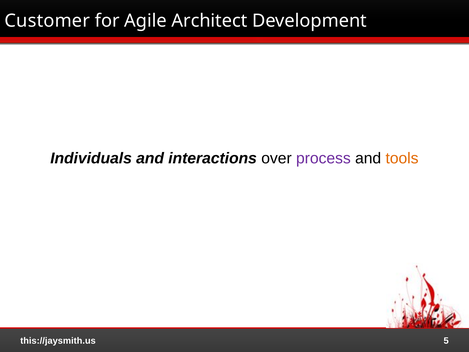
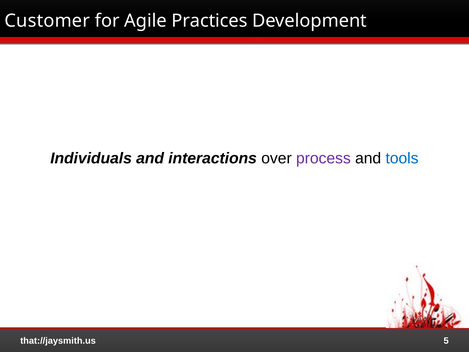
Architect: Architect -> Practices (210, 21)
tools colour: orange -> blue (402, 158)
this://jaysmith.us: this://jaysmith.us -> that://jaysmith.us (58, 341)
